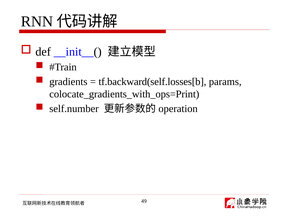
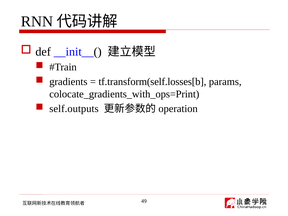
tf.backward(self.losses[b: tf.backward(self.losses[b -> tf.transform(self.losses[b (152, 82)
self.number: self.number -> self.outputs (74, 109)
